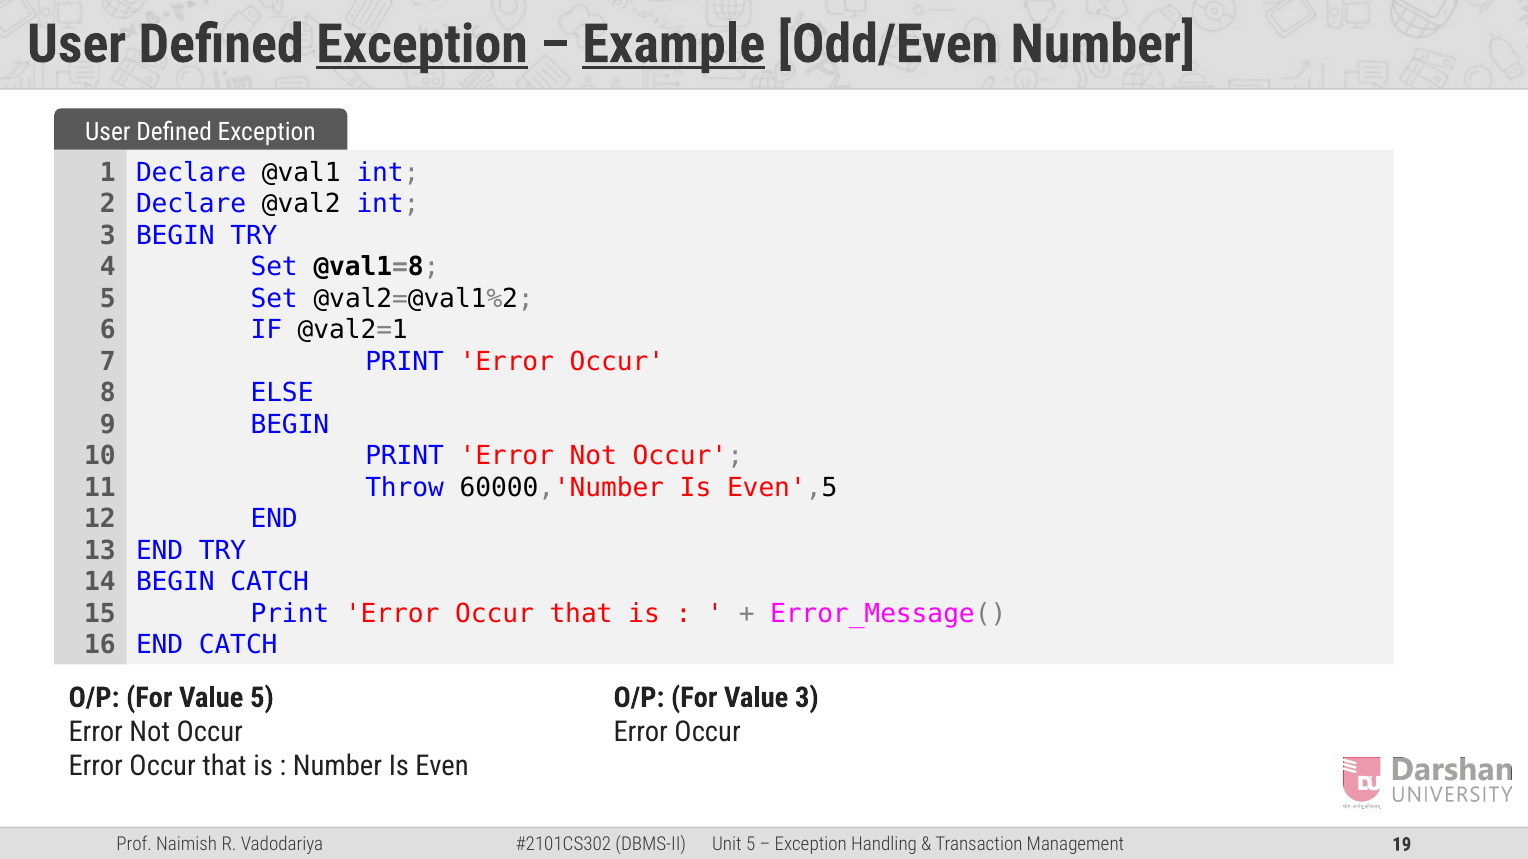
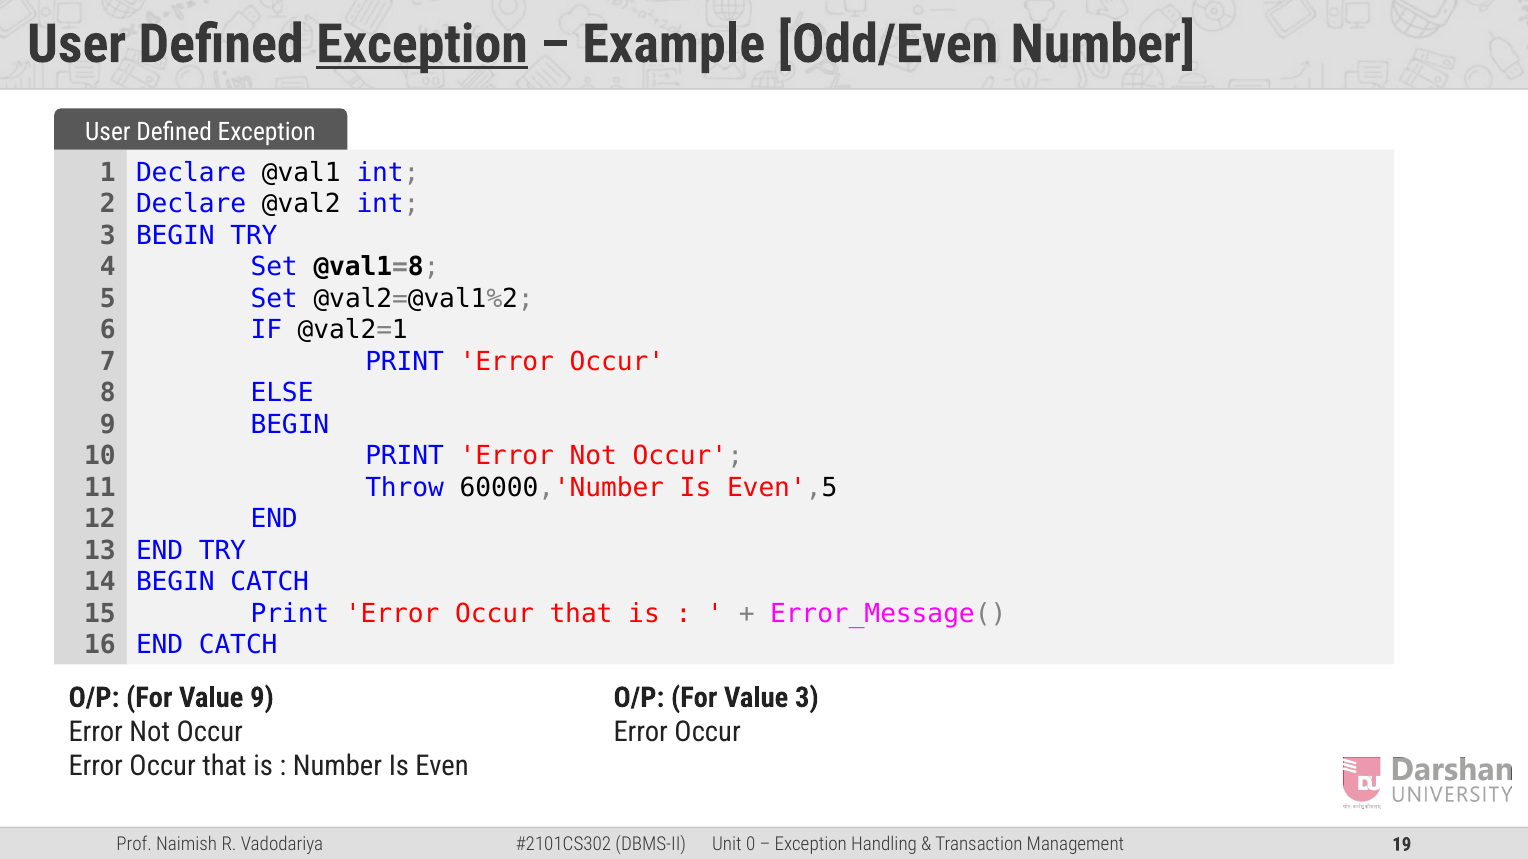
Example underline: present -> none (674, 44)
Value 5: 5 -> 9 (262, 698)
5: 5 -> 0 (751, 845)
